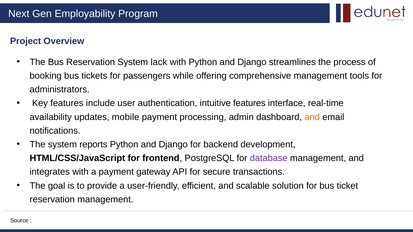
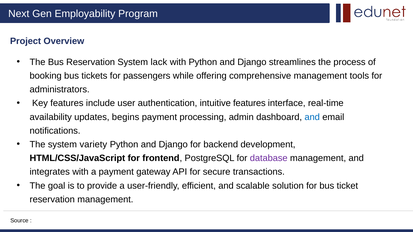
mobile: mobile -> begins (126, 117)
and colour: orange -> blue (312, 117)
reports: reports -> variety (93, 145)
